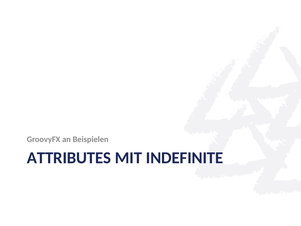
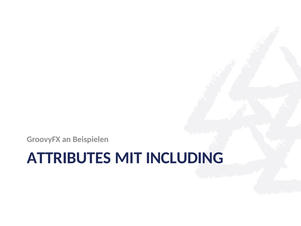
INDEFINITE: INDEFINITE -> INCLUDING (185, 158)
